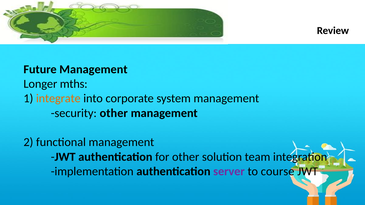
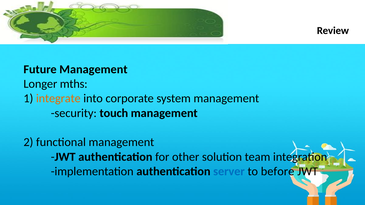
security other: other -> touch (114, 113)
server colour: purple -> blue (229, 172)
course: course -> before (278, 172)
